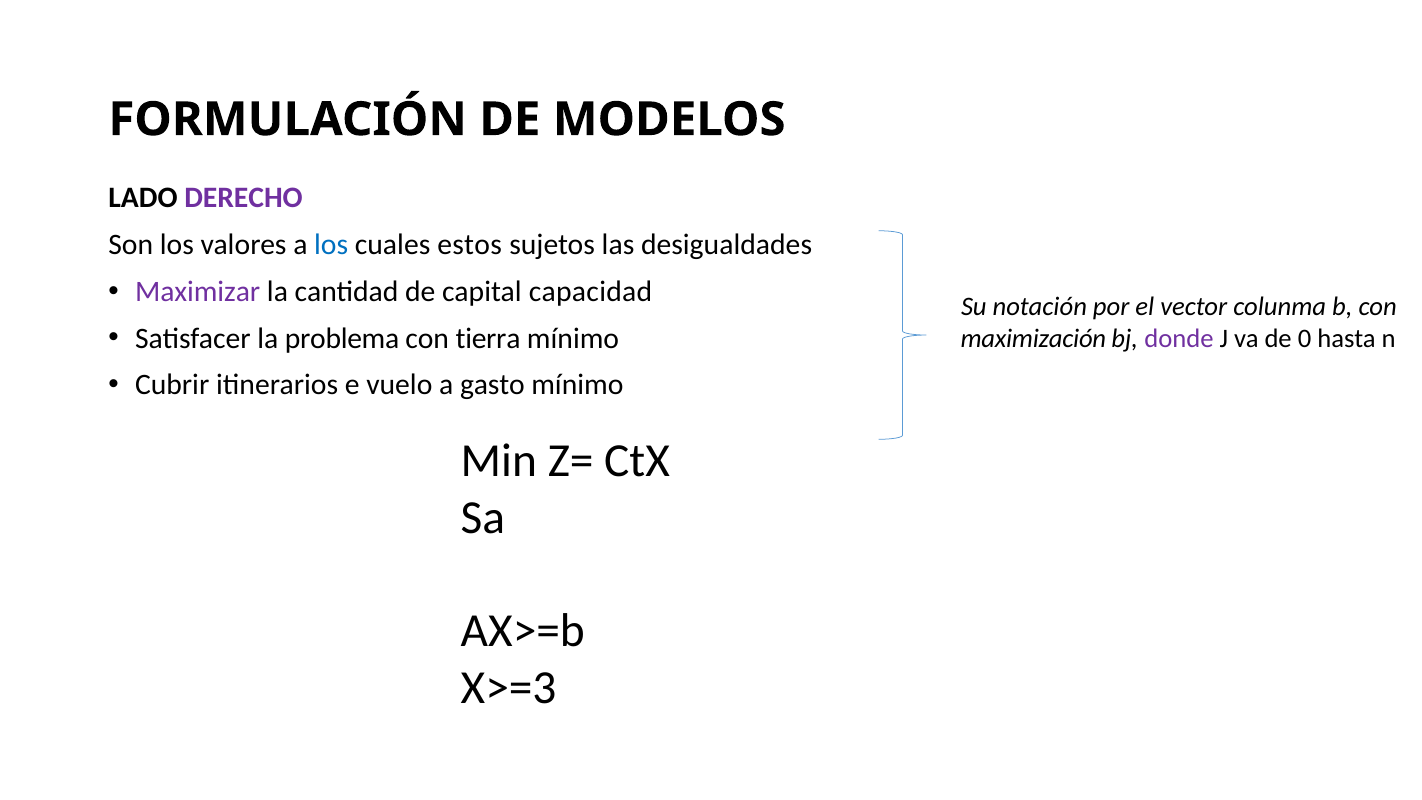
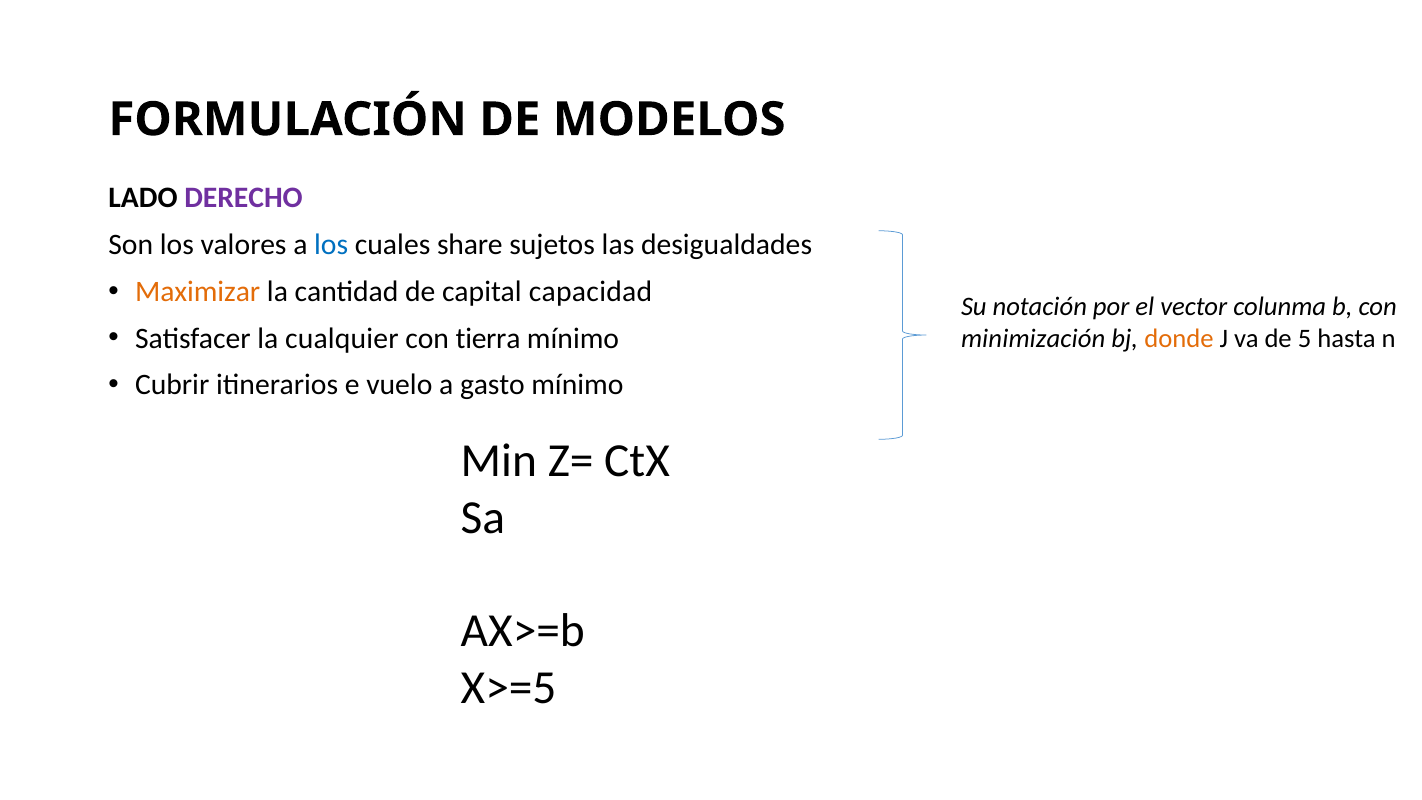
estos: estos -> share (470, 245)
Maximizar colour: purple -> orange (198, 291)
problema: problema -> cualquier (342, 338)
maximización: maximización -> minimización (1033, 339)
donde colour: purple -> orange (1179, 339)
0: 0 -> 5 (1305, 339)
X>=3: X>=3 -> X>=5 (509, 688)
